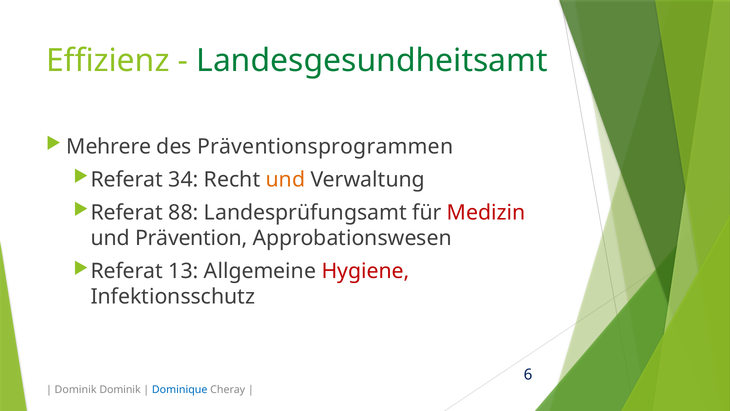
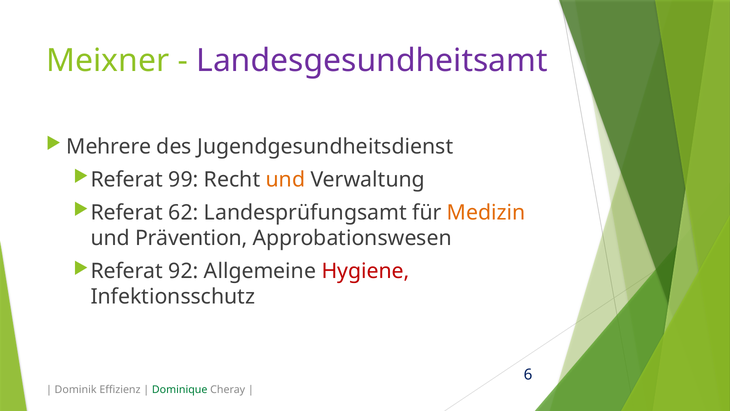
Effizienz: Effizienz -> Meixner (108, 61)
Landesgesundheitsamt colour: green -> purple (372, 61)
Präventionsprogrammen: Präventionsprogrammen -> Jugendgesundheitsdienst (325, 146)
34: 34 -> 99 (183, 179)
88: 88 -> 62 (183, 213)
Medizin colour: red -> orange (486, 213)
13: 13 -> 92 (183, 271)
Dominik Dominik: Dominik -> Effizienz (120, 389)
Dominique colour: blue -> green (180, 389)
